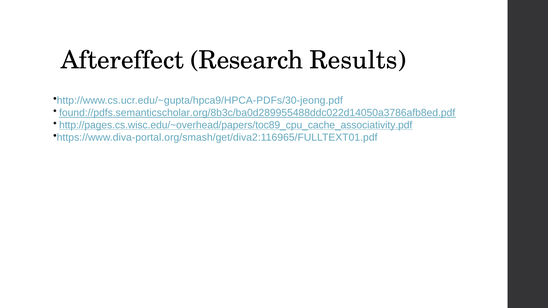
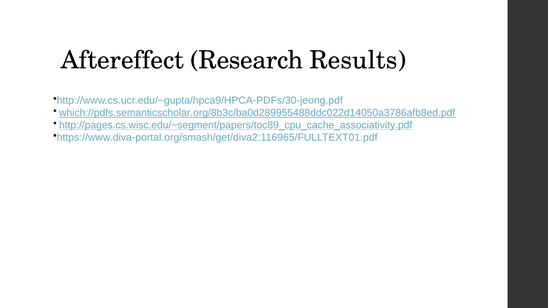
found://pdfs.semanticscholar.org/8b3c/ba0d289955488ddc022d14050a3786afb8ed.pdf: found://pdfs.semanticscholar.org/8b3c/ba0d289955488ddc022d14050a3786afb8ed.pdf -> which://pdfs.semanticscholar.org/8b3c/ba0d289955488ddc022d14050a3786afb8ed.pdf (257, 113)
http://pages.cs.wisc.edu/~overhead/papers/toc89_cpu_cache_associativity.pdf: http://pages.cs.wisc.edu/~overhead/papers/toc89_cpu_cache_associativity.pdf -> http://pages.cs.wisc.edu/~segment/papers/toc89_cpu_cache_associativity.pdf (236, 125)
